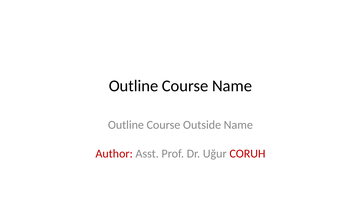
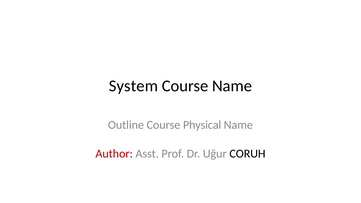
Outline: Outline -> System (133, 86)
Outside: Outside -> Physical (202, 125)
CORUH colour: red -> black (247, 154)
